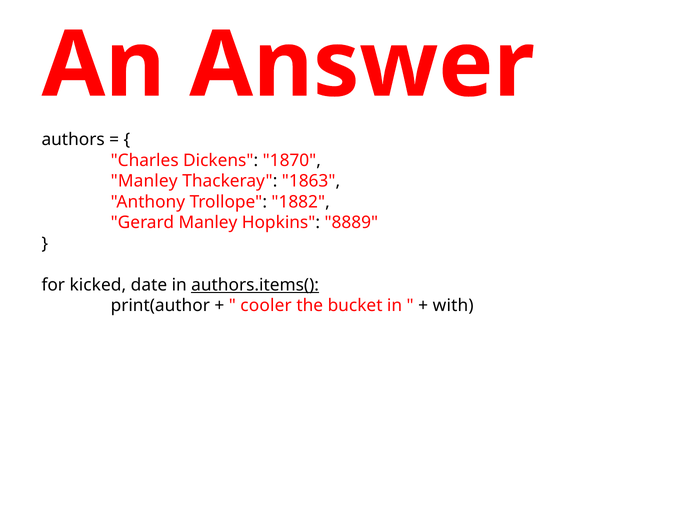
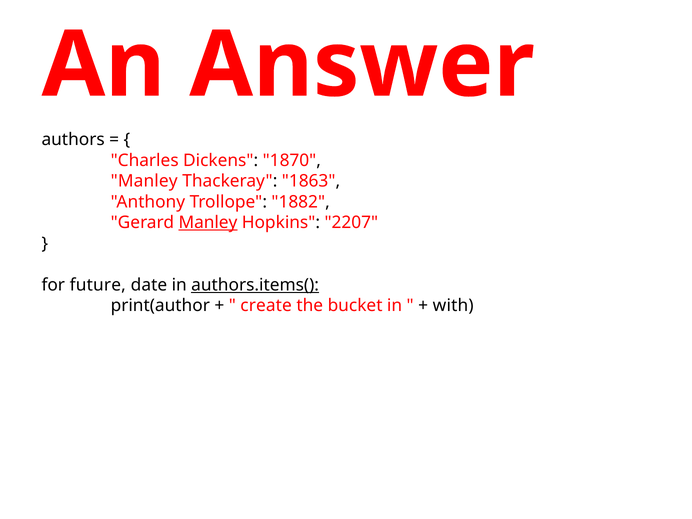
Manley underline: none -> present (208, 223)
8889: 8889 -> 2207 (351, 223)
kicked: kicked -> future (98, 285)
cooler: cooler -> create (266, 306)
